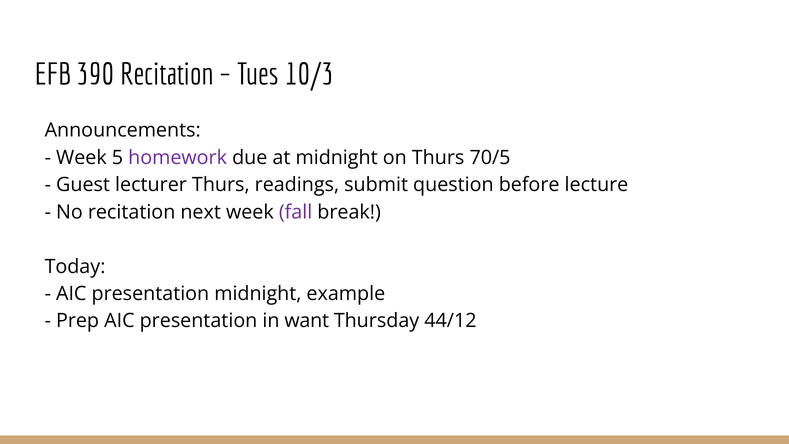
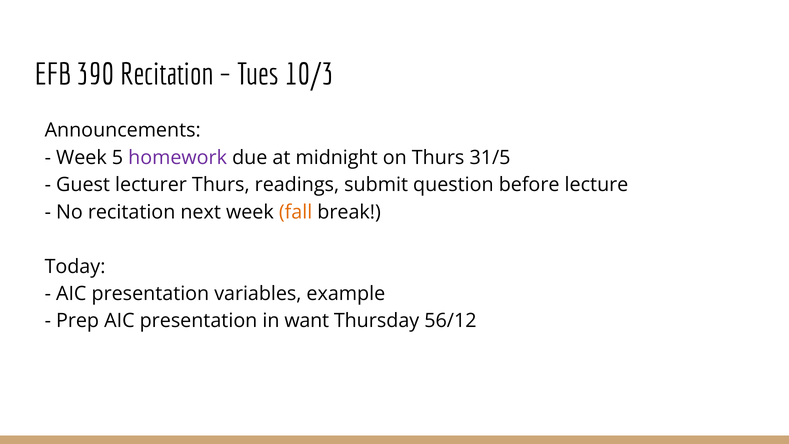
70/5: 70/5 -> 31/5 (490, 158)
fall colour: purple -> orange (296, 212)
presentation midnight: midnight -> variables (258, 294)
44/12: 44/12 -> 56/12 (450, 321)
